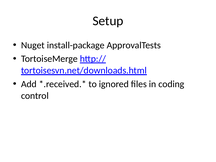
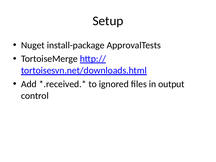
coding: coding -> output (171, 84)
